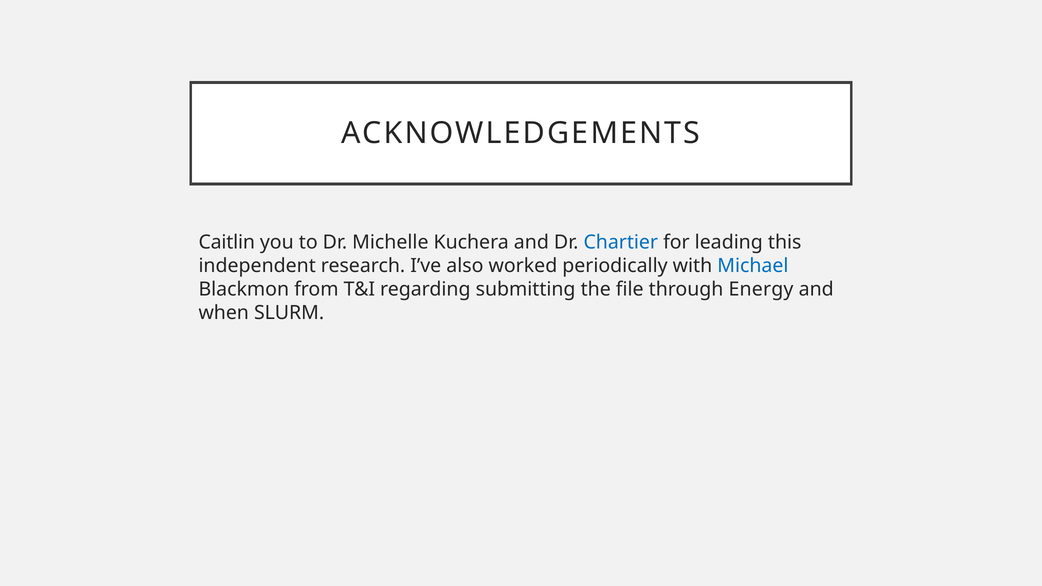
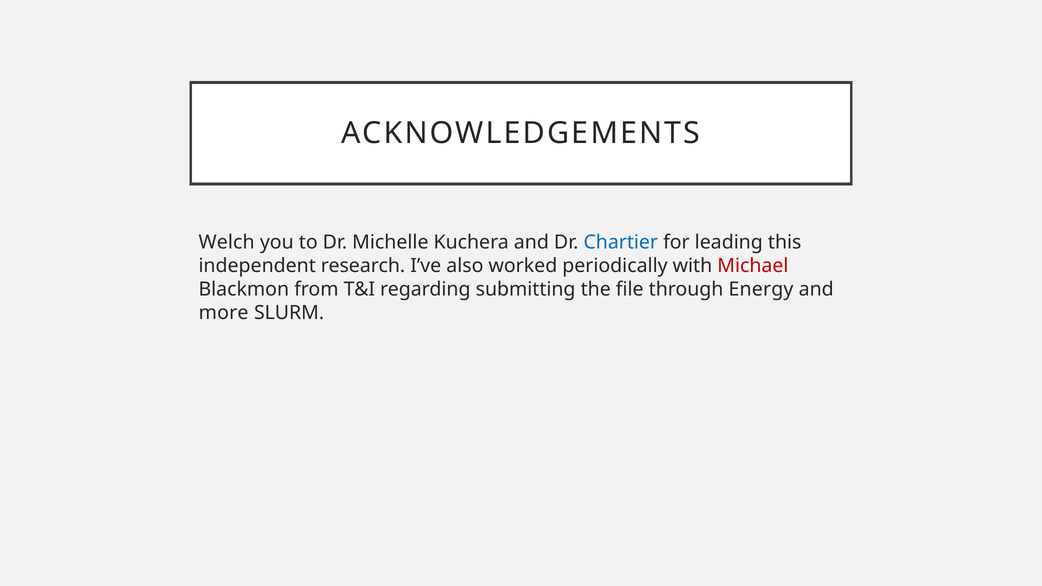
Caitlin: Caitlin -> Welch (227, 242)
Michael colour: blue -> red (753, 266)
when: when -> more (224, 313)
